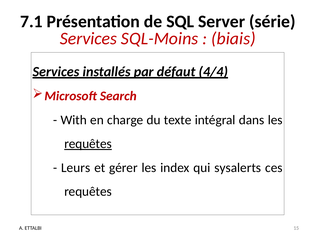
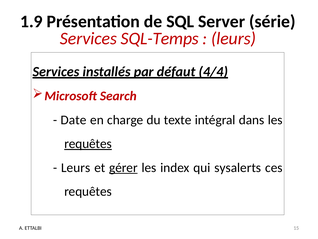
7.1: 7.1 -> 1.9 (31, 22)
SQL-Moins: SQL-Moins -> SQL-Temps (160, 39)
biais: biais -> leurs (233, 39)
With: With -> Date (74, 120)
gérer underline: none -> present (123, 167)
